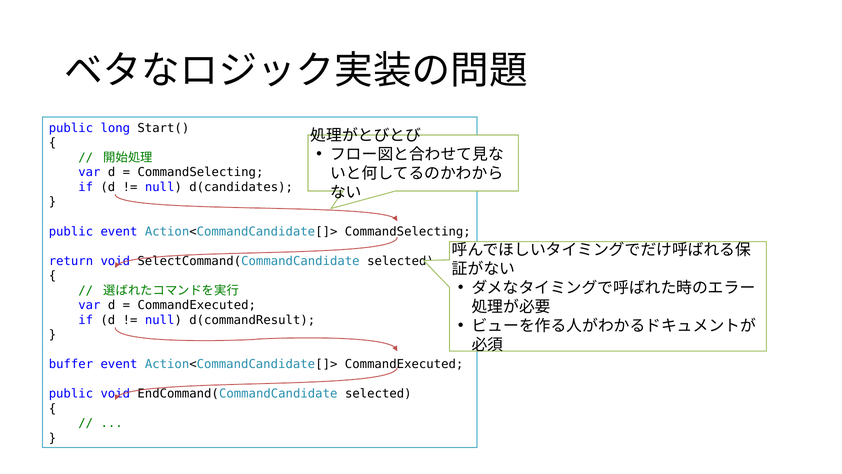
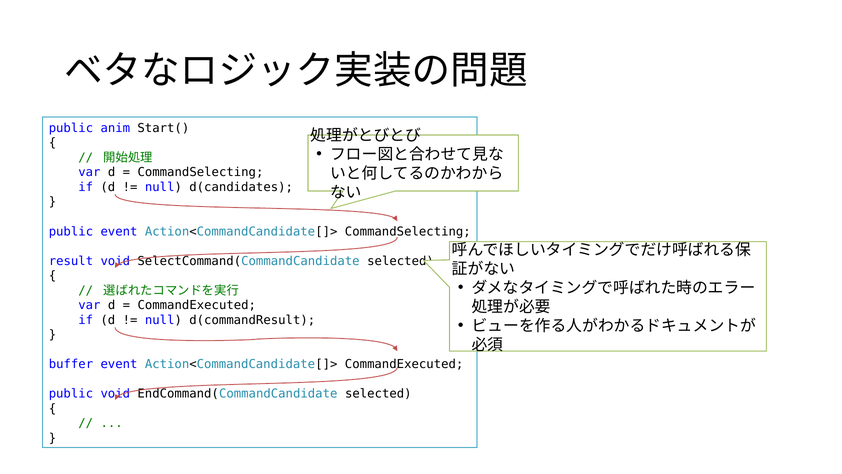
long: long -> anim (115, 128)
return: return -> result (71, 261)
